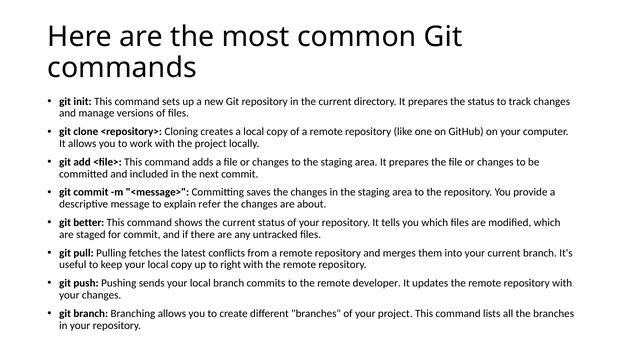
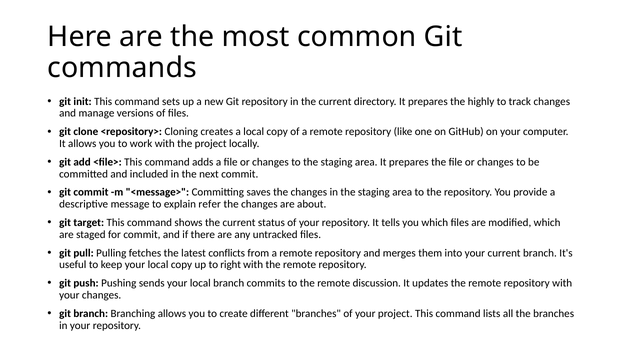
the status: status -> highly (481, 102)
better: better -> target (89, 223)
developer: developer -> discussion (377, 284)
